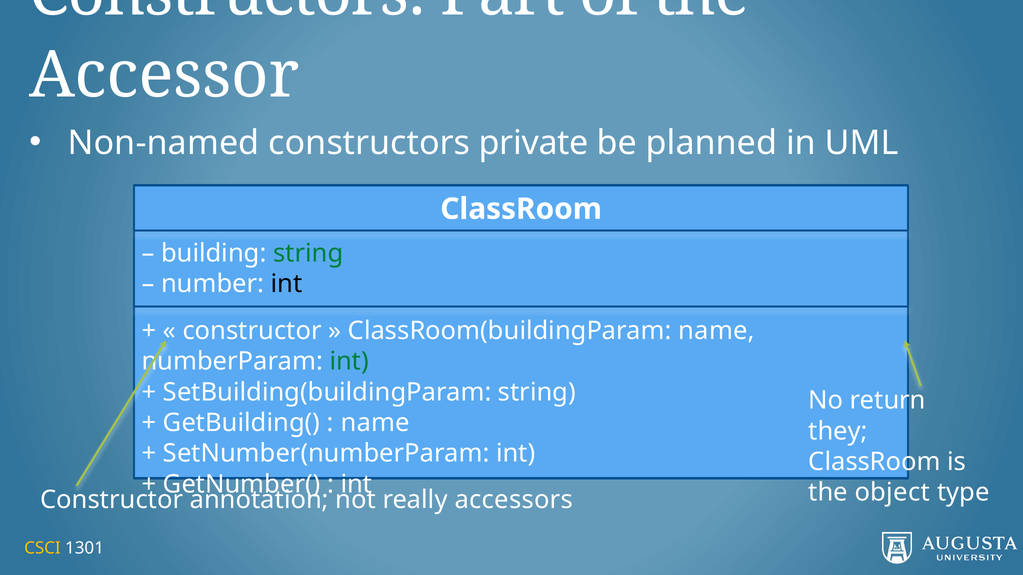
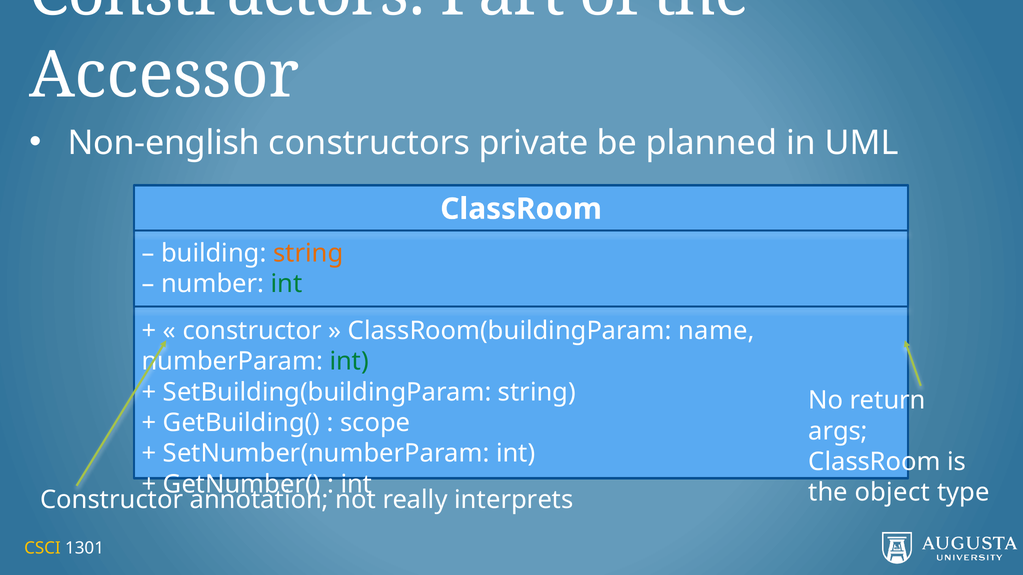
Non-named: Non-named -> Non-english (164, 143)
string colour: green -> orange (308, 253)
int colour: black -> green (287, 284)
name: name -> scope (375, 423)
they: they -> args (838, 432)
accessors: accessors -> interprets (514, 500)
